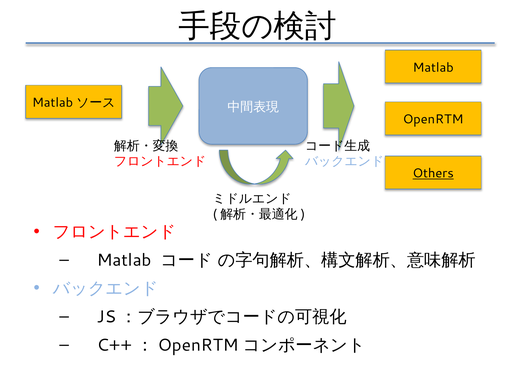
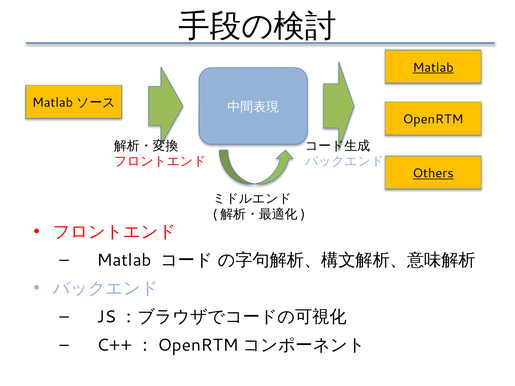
Matlab underline: none -> present (433, 67)
